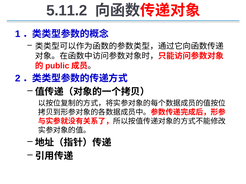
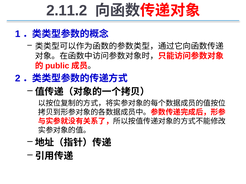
5.11.2: 5.11.2 -> 2.11.2 (67, 11)
